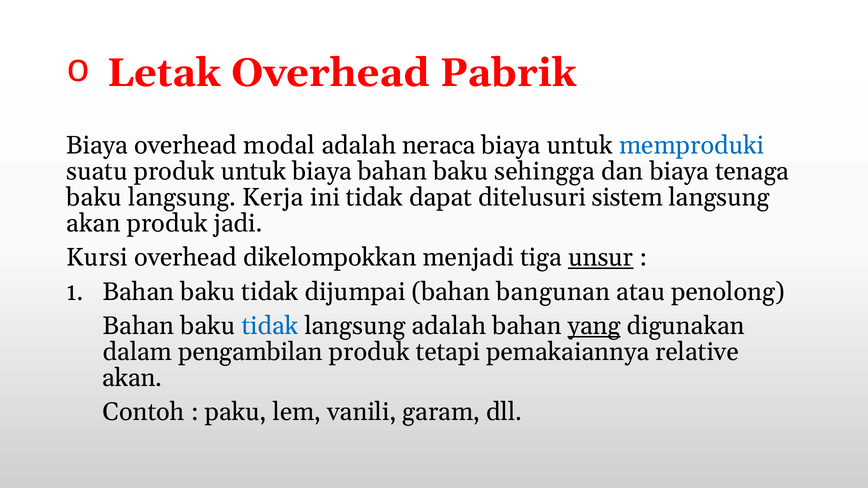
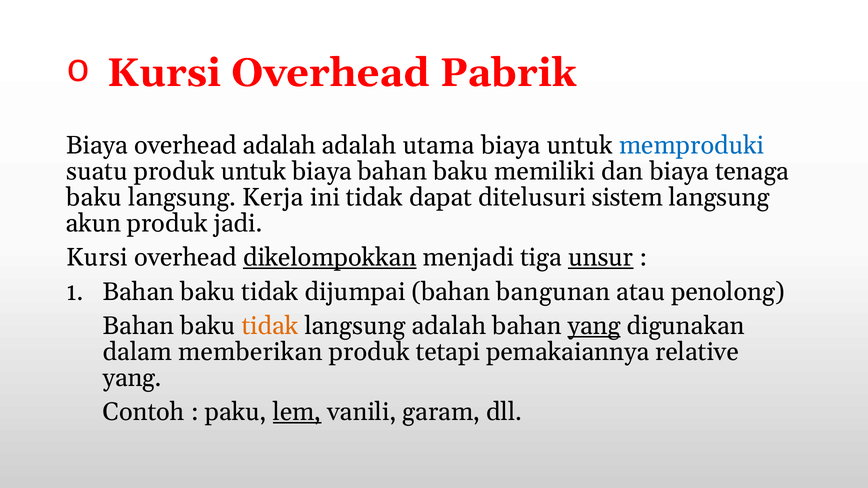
Letak: Letak -> Kursi (164, 73)
overhead modal: modal -> adalah (279, 146)
neraca: neraca -> utama (439, 146)
sehingga: sehingga -> memiliki (545, 172)
akan: akan -> akun (93, 224)
dikelompokkan underline: none -> present (330, 258)
tidak colour: blue -> orange (270, 326)
pengambilan: pengambilan -> memberikan (250, 352)
akan: akan -> yang (132, 378)
lem underline: none -> present (297, 412)
